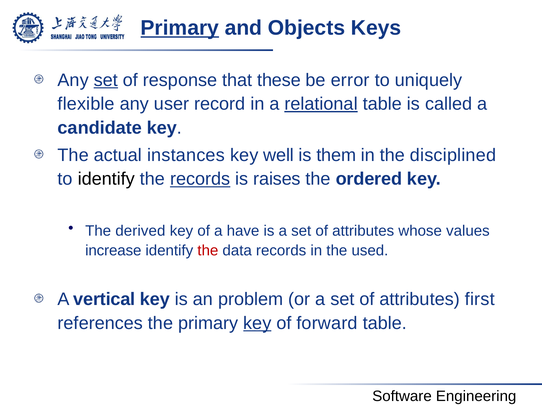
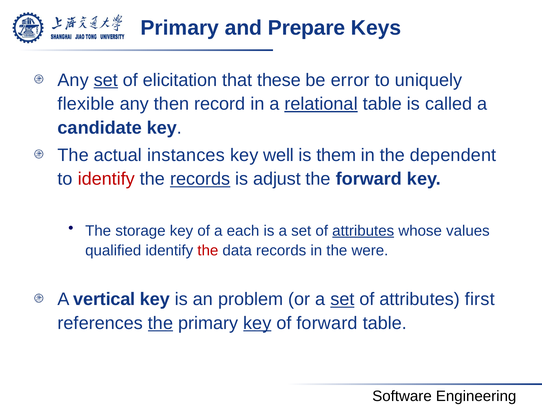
Primary underline: present -> none (180, 28)
Objects: Objects -> Prepare (307, 28)
response: response -> elicitation (180, 80)
user: user -> then (172, 104)
disciplined: disciplined -> dependent (453, 155)
identify colour: black -> red (106, 179)
raises: raises -> adjust (277, 179)
the ordered: ordered -> forward (369, 179)
derived: derived -> storage (140, 231)
have: have -> each (243, 231)
attributes underline: none -> present (363, 231)
increase: increase -> qualified (113, 251)
used: used -> were (370, 251)
set underline: none -> present (342, 300)
the underline: none -> present (161, 324)
